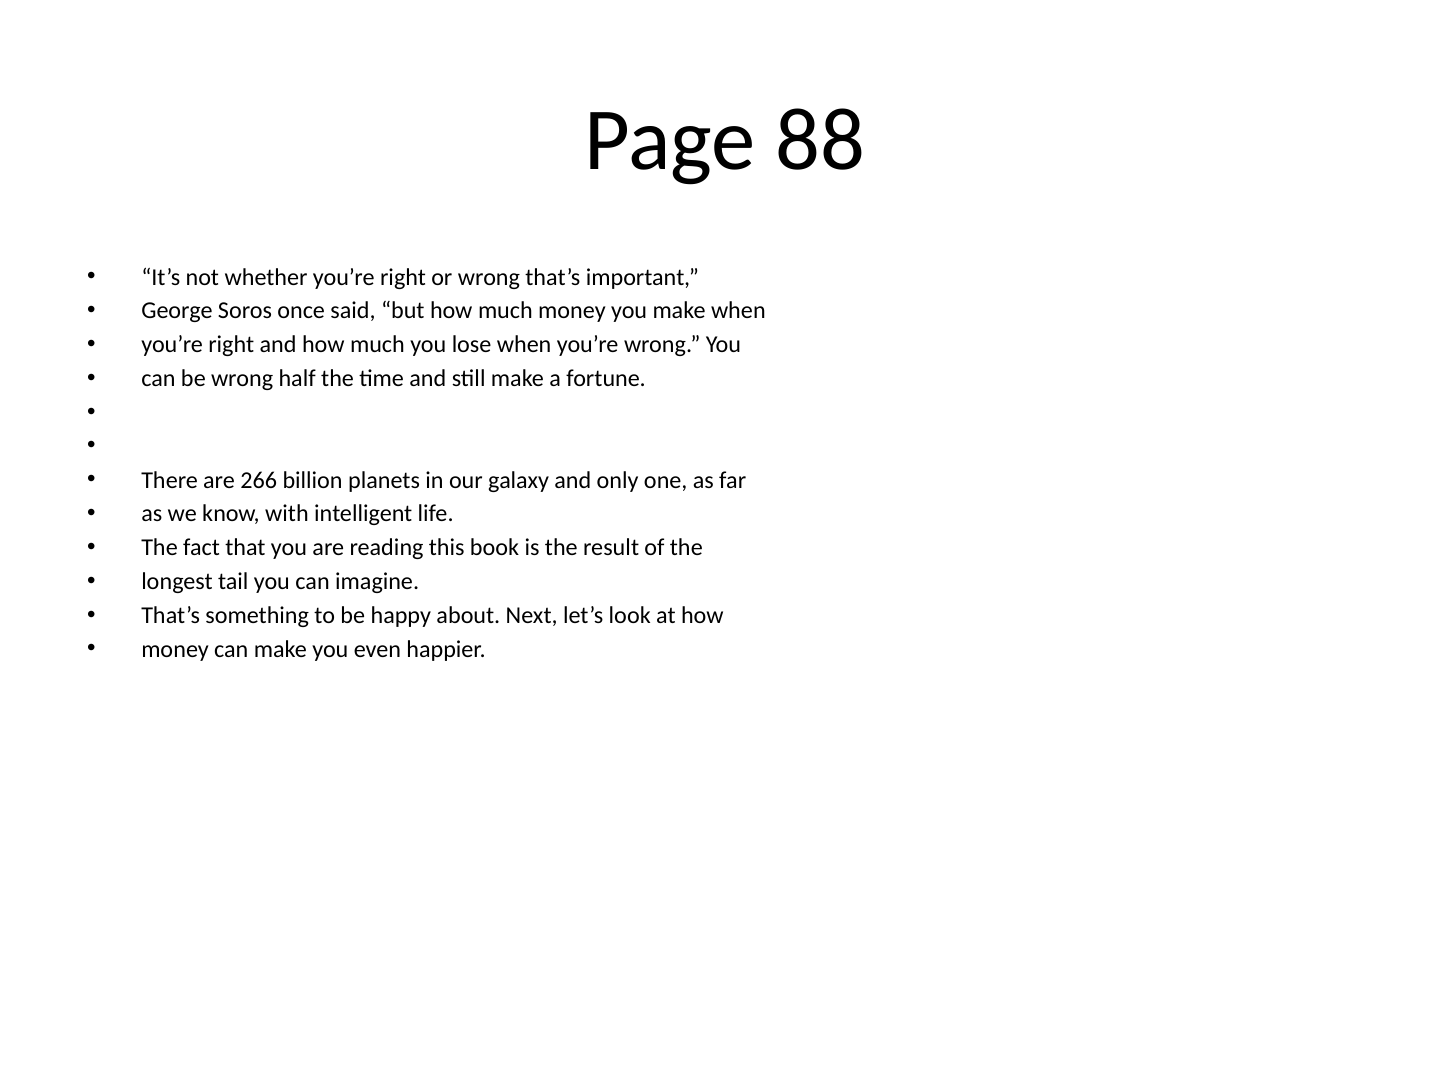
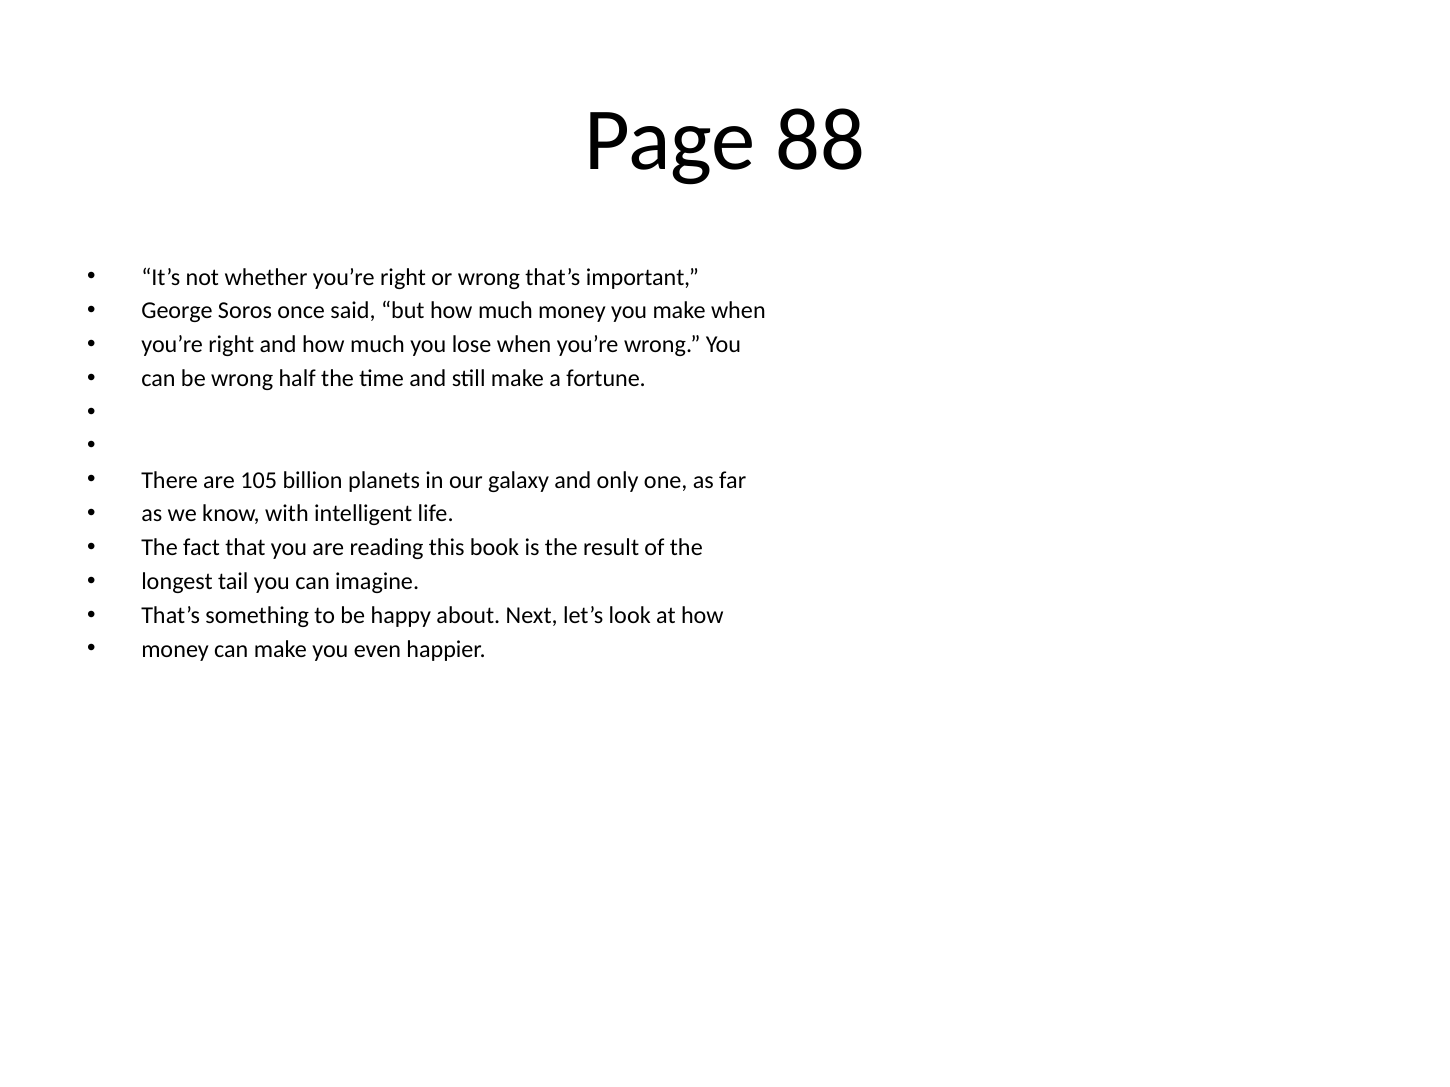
266: 266 -> 105 (259, 480)
